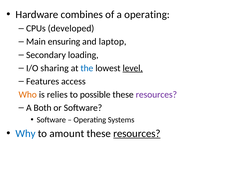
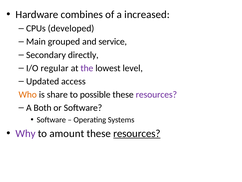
a operating: operating -> increased (147, 14)
ensuring: ensuring -> grouped (64, 42)
laptop: laptop -> service (113, 42)
loading: loading -> directly (83, 55)
sharing: sharing -> regular (55, 68)
the colour: blue -> purple (87, 68)
level underline: present -> none (133, 68)
Features: Features -> Updated (43, 81)
relies: relies -> share (57, 94)
Why colour: blue -> purple (25, 133)
